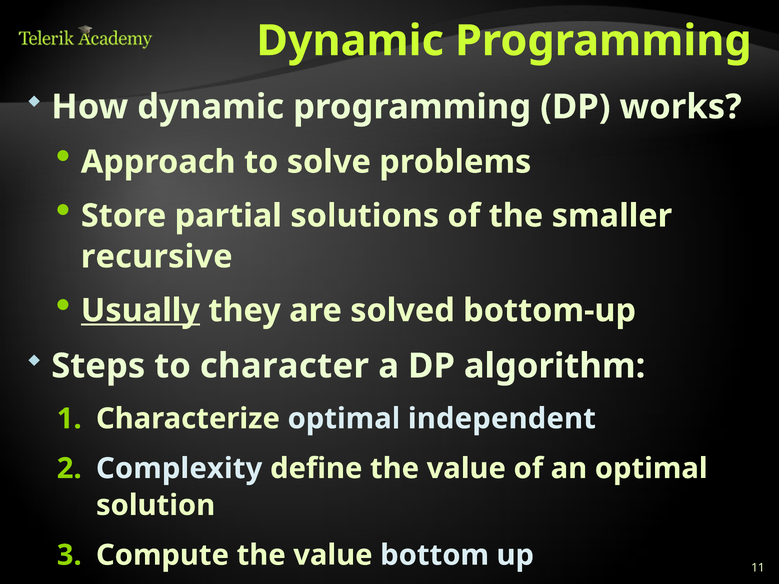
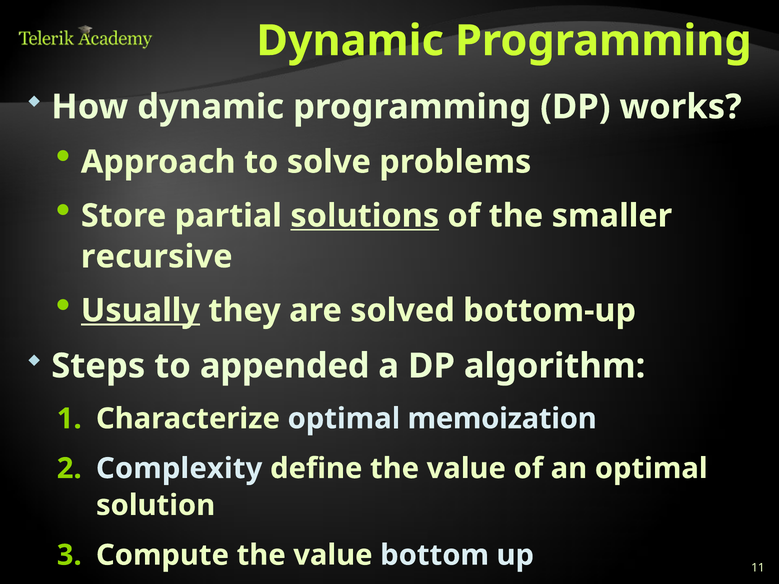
solutions underline: none -> present (365, 216)
character: character -> appended (285, 366)
independent: independent -> memoization (502, 419)
